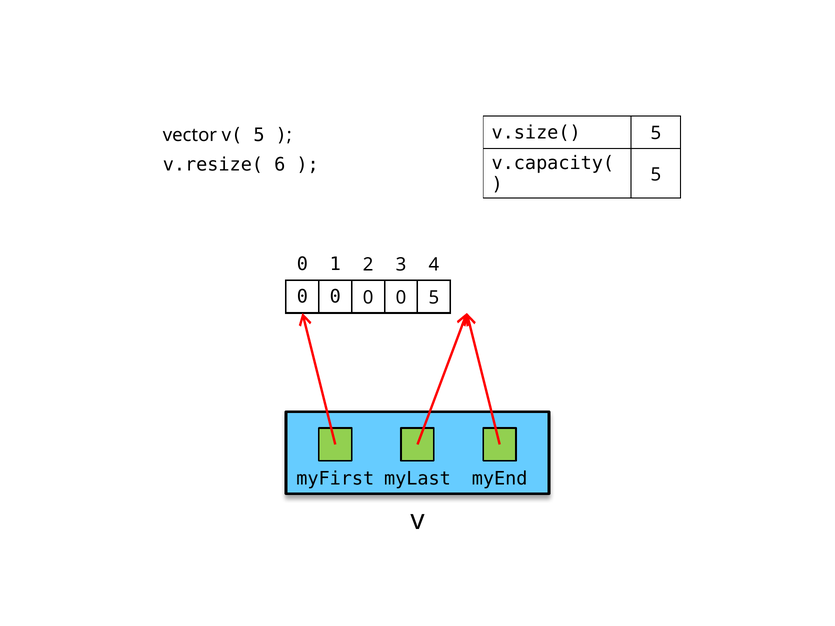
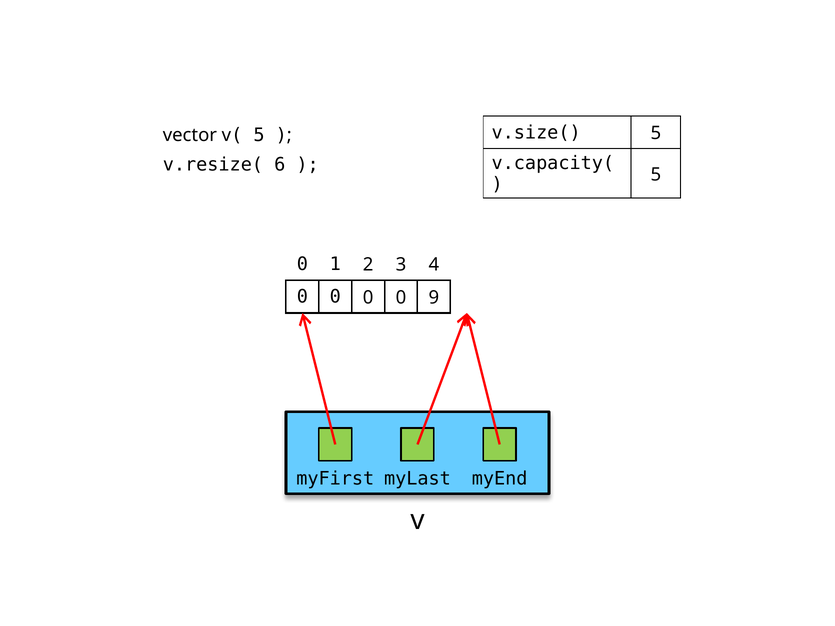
0 5: 5 -> 9 (434, 298)
